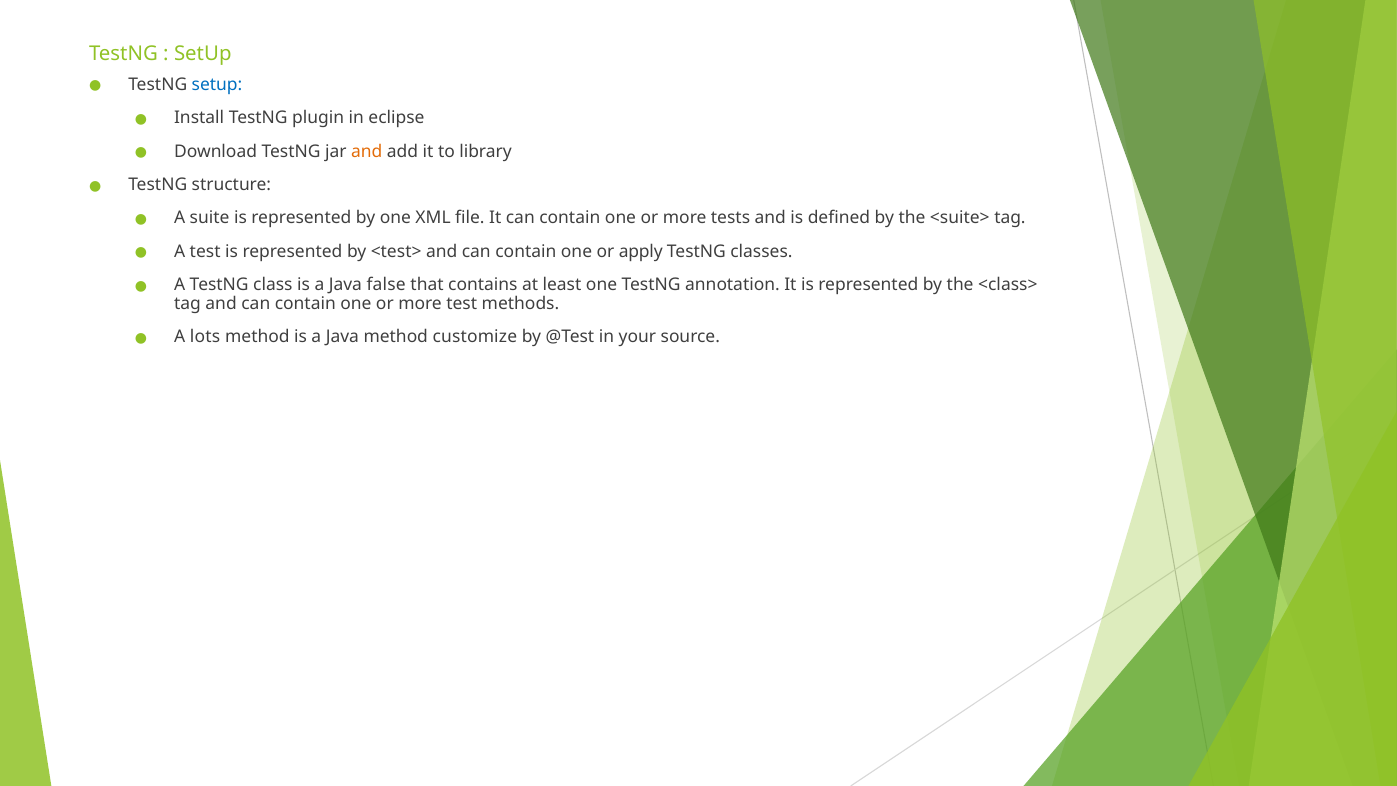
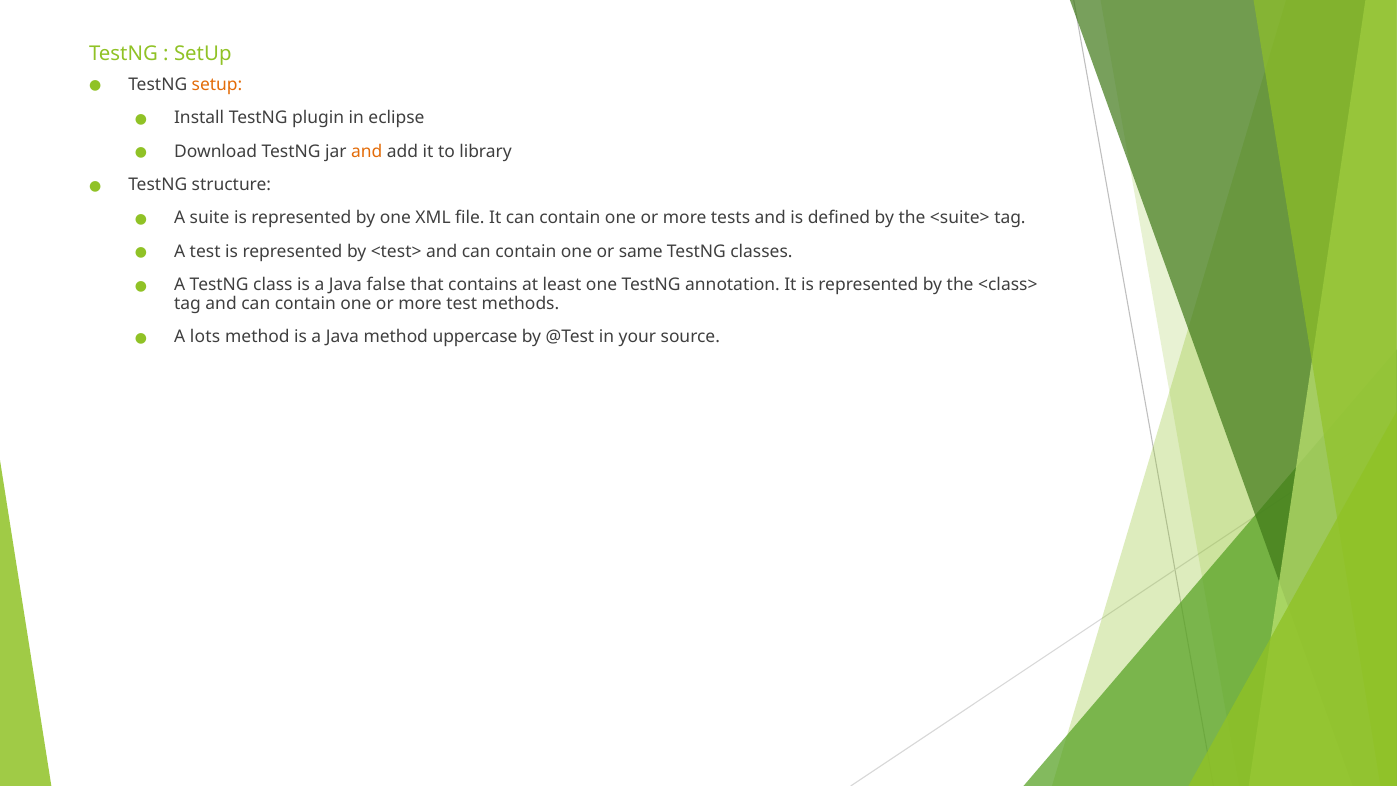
setup colour: blue -> orange (217, 84)
apply: apply -> same (641, 251)
customize: customize -> uppercase (475, 337)
